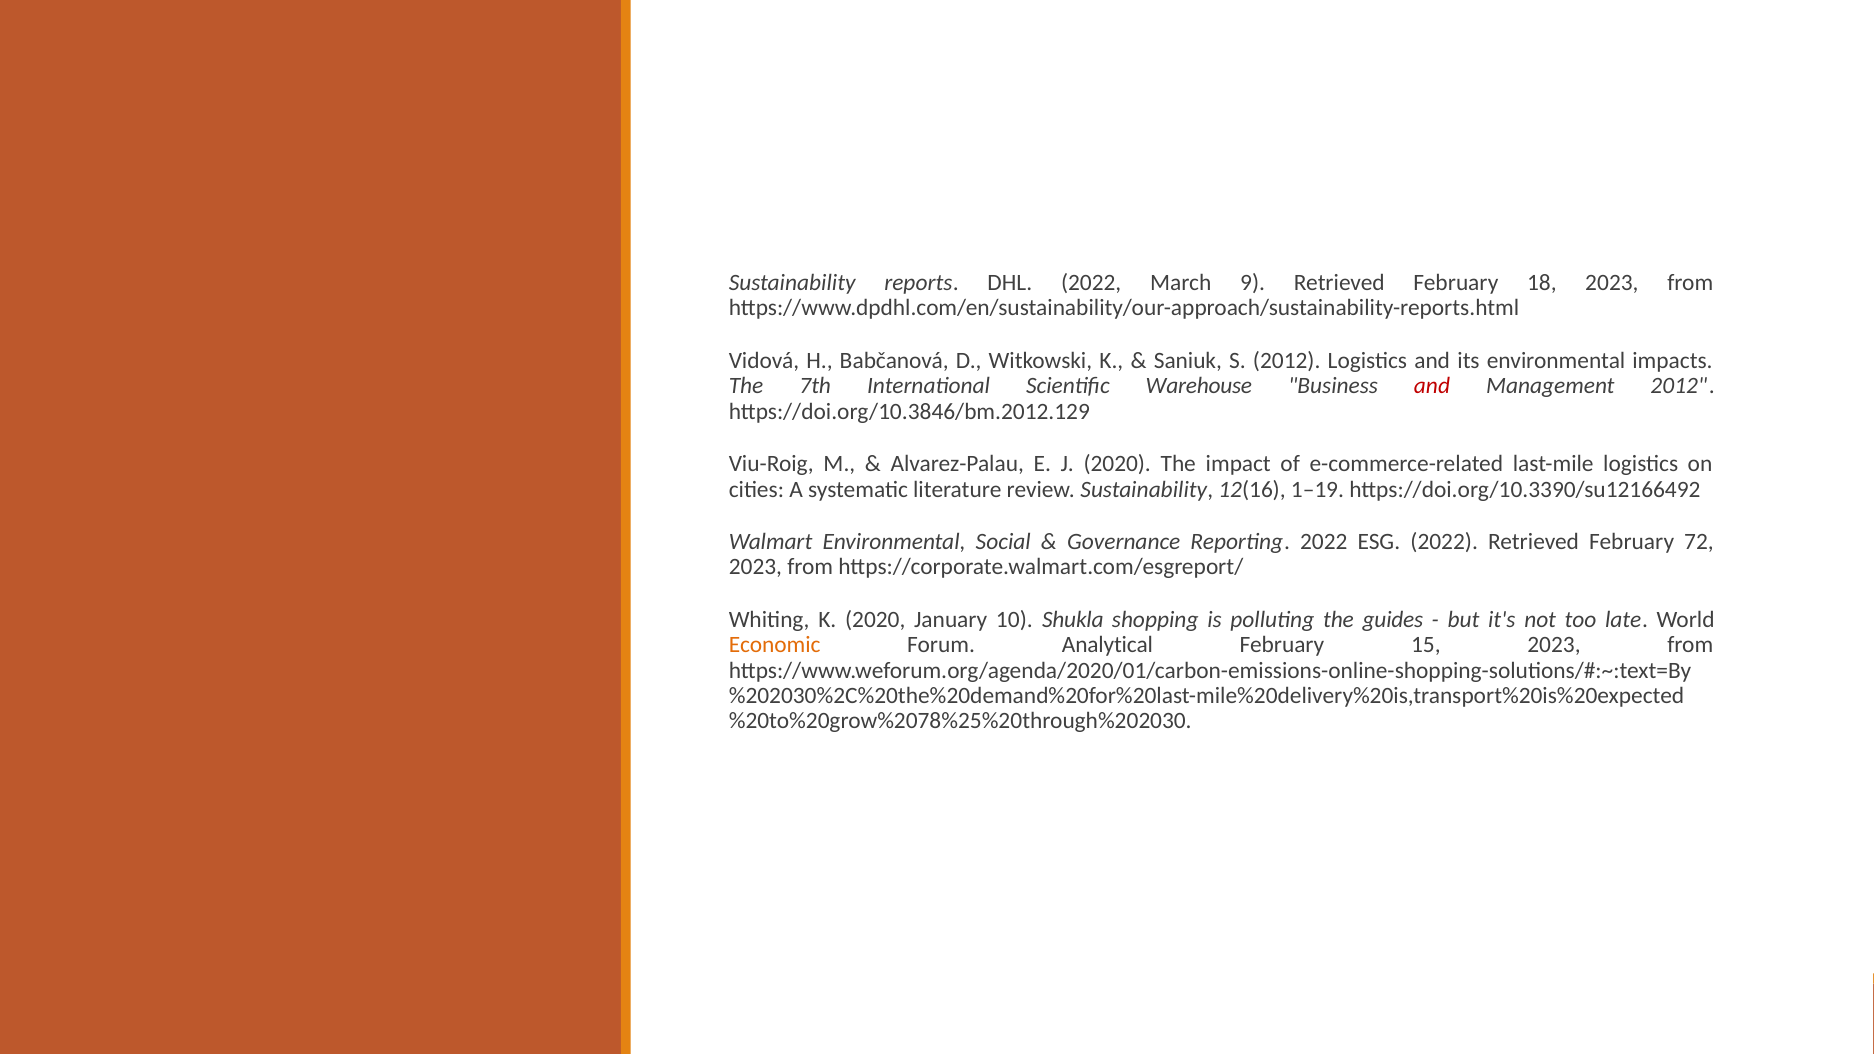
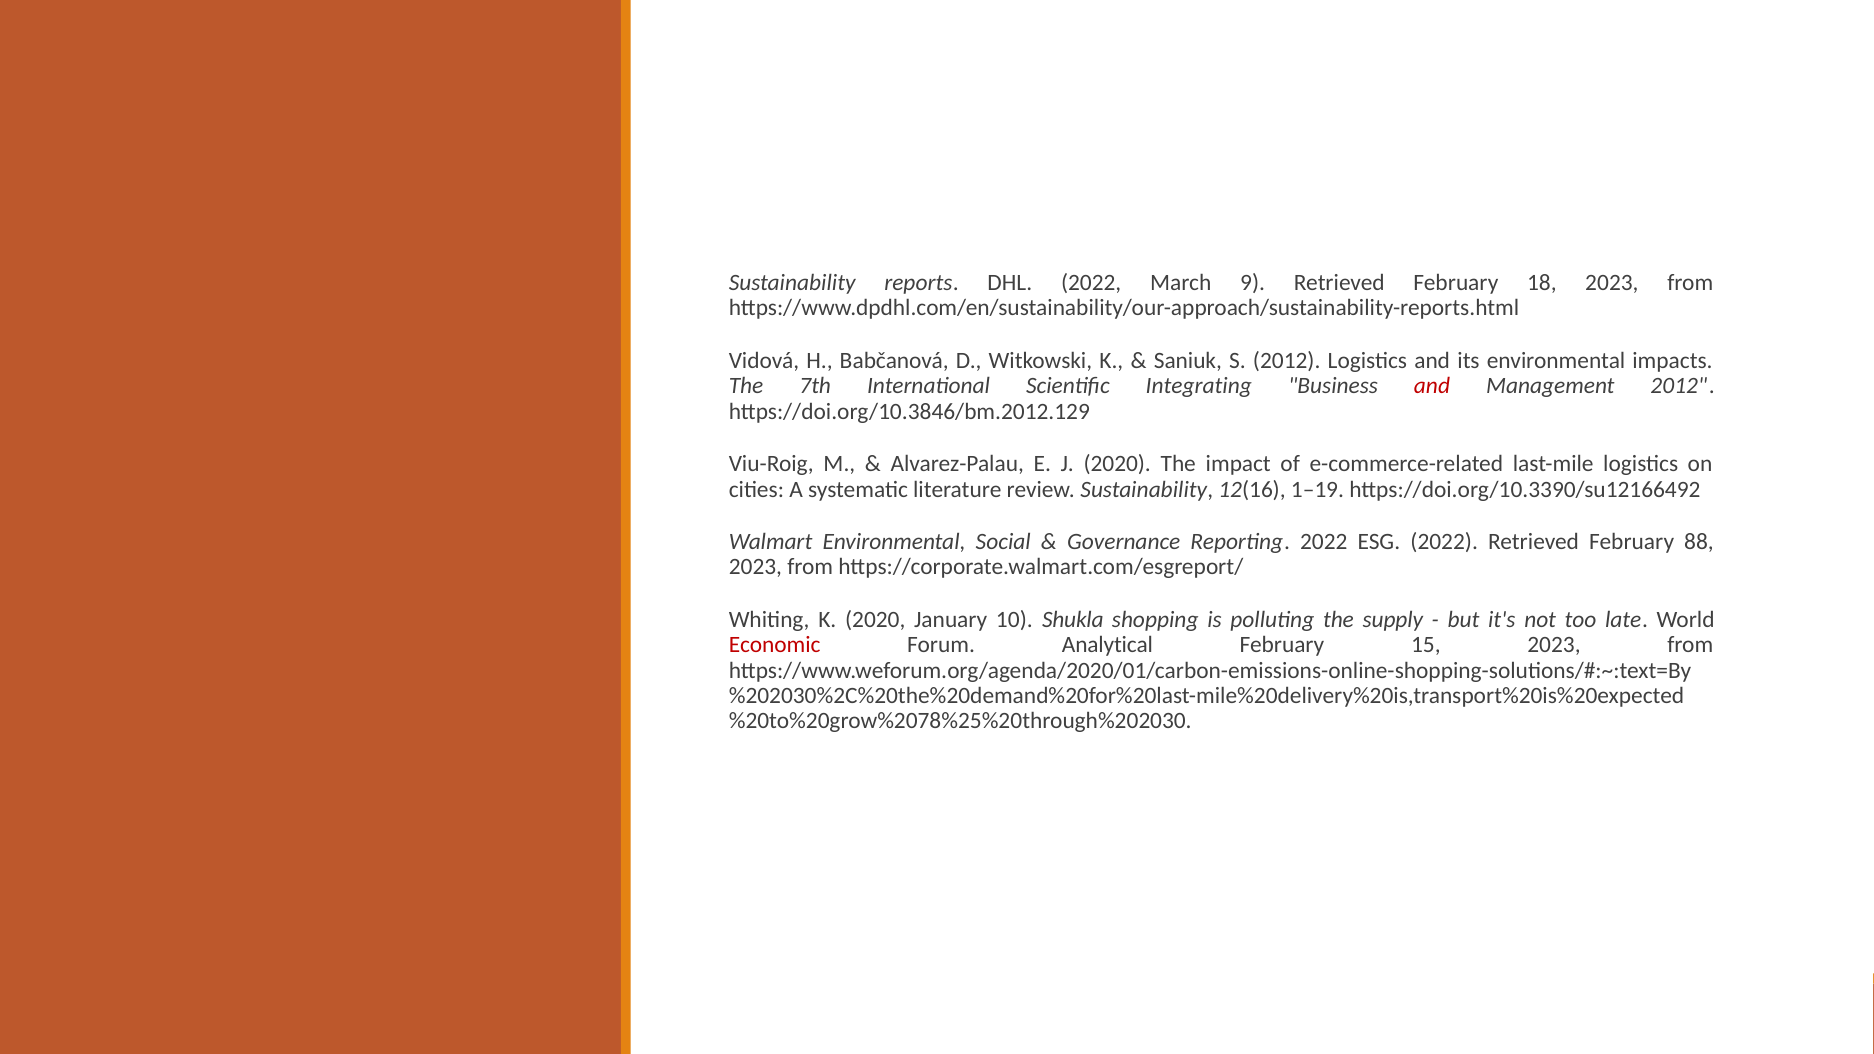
Warehouse: Warehouse -> Integrating (1199, 386)
72: 72 -> 88 (1699, 542)
guides: guides -> supply (1393, 620)
Economic colour: orange -> red (775, 645)
